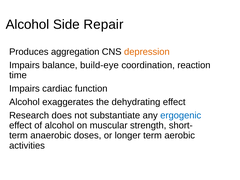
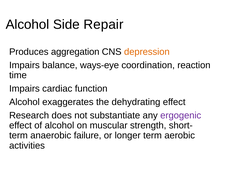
build-eye: build-eye -> ways-eye (100, 65)
ergogenic colour: blue -> purple (181, 115)
doses: doses -> failure (88, 136)
